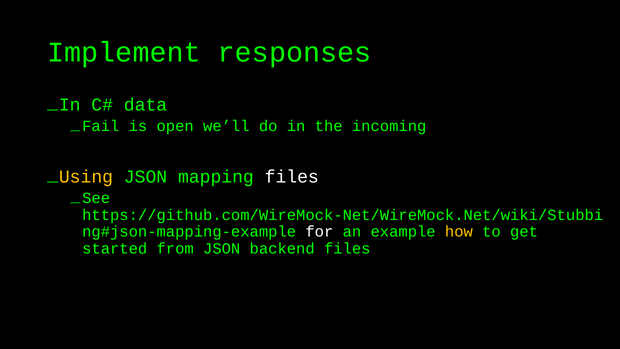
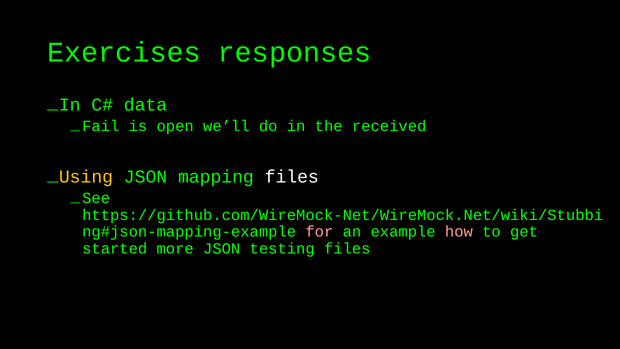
Implement: Implement -> Exercises (124, 52)
incoming: incoming -> received (389, 126)
for colour: white -> pink (319, 232)
how colour: yellow -> pink (459, 232)
from: from -> more (175, 248)
backend: backend -> testing (282, 248)
